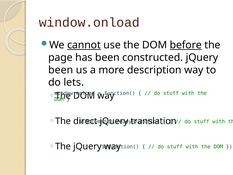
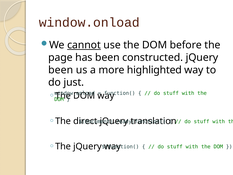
before underline: present -> none (186, 45)
description: description -> highlighted (154, 70)
lets: lets -> just (74, 82)
